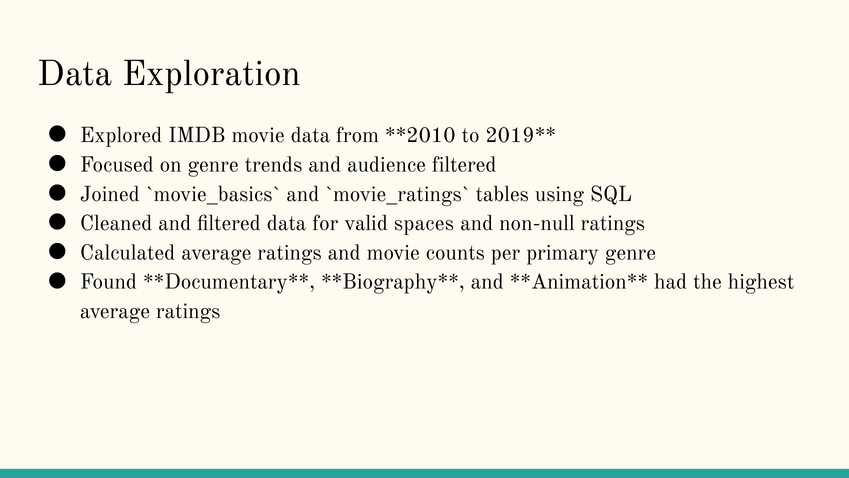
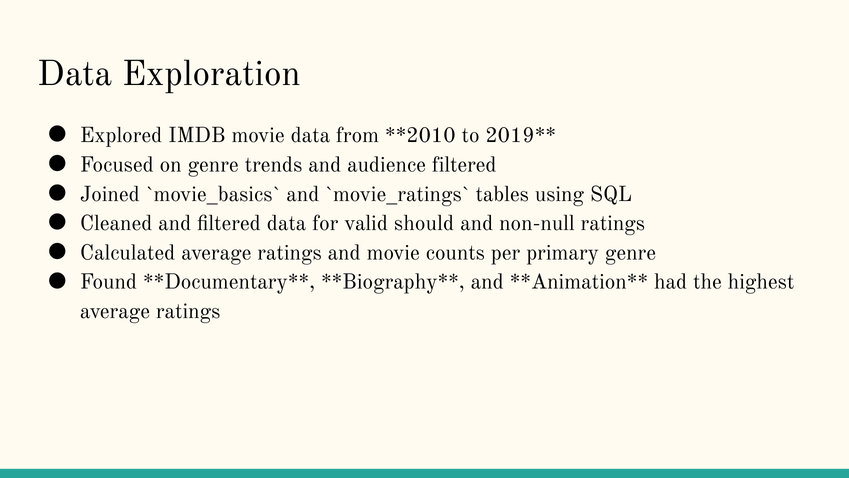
spaces: spaces -> should (424, 223)
